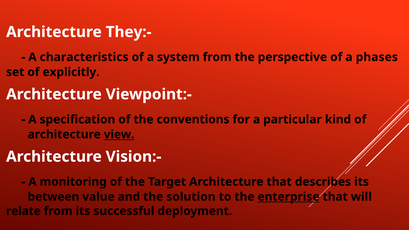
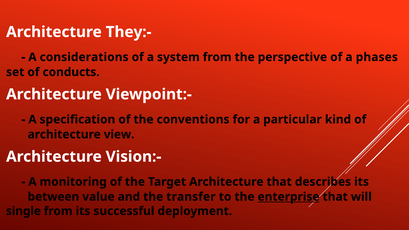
characteristics: characteristics -> considerations (84, 57)
explicitly: explicitly -> conducts (71, 72)
view underline: present -> none (119, 134)
solution: solution -> transfer (191, 197)
relate: relate -> single (23, 211)
